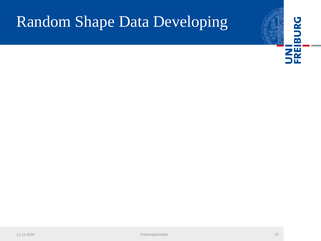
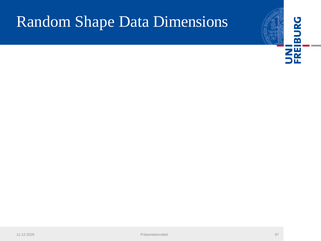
Developing: Developing -> Dimensions (191, 21)
